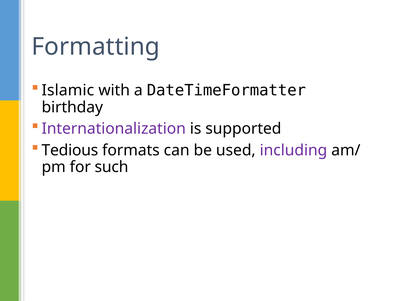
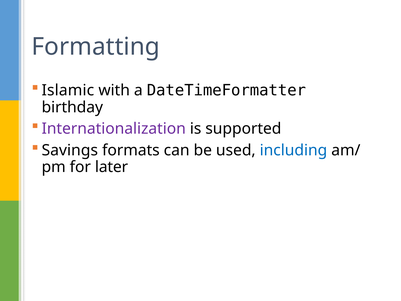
Tedious: Tedious -> Savings (70, 150)
including colour: purple -> blue (293, 150)
such: such -> later (112, 167)
